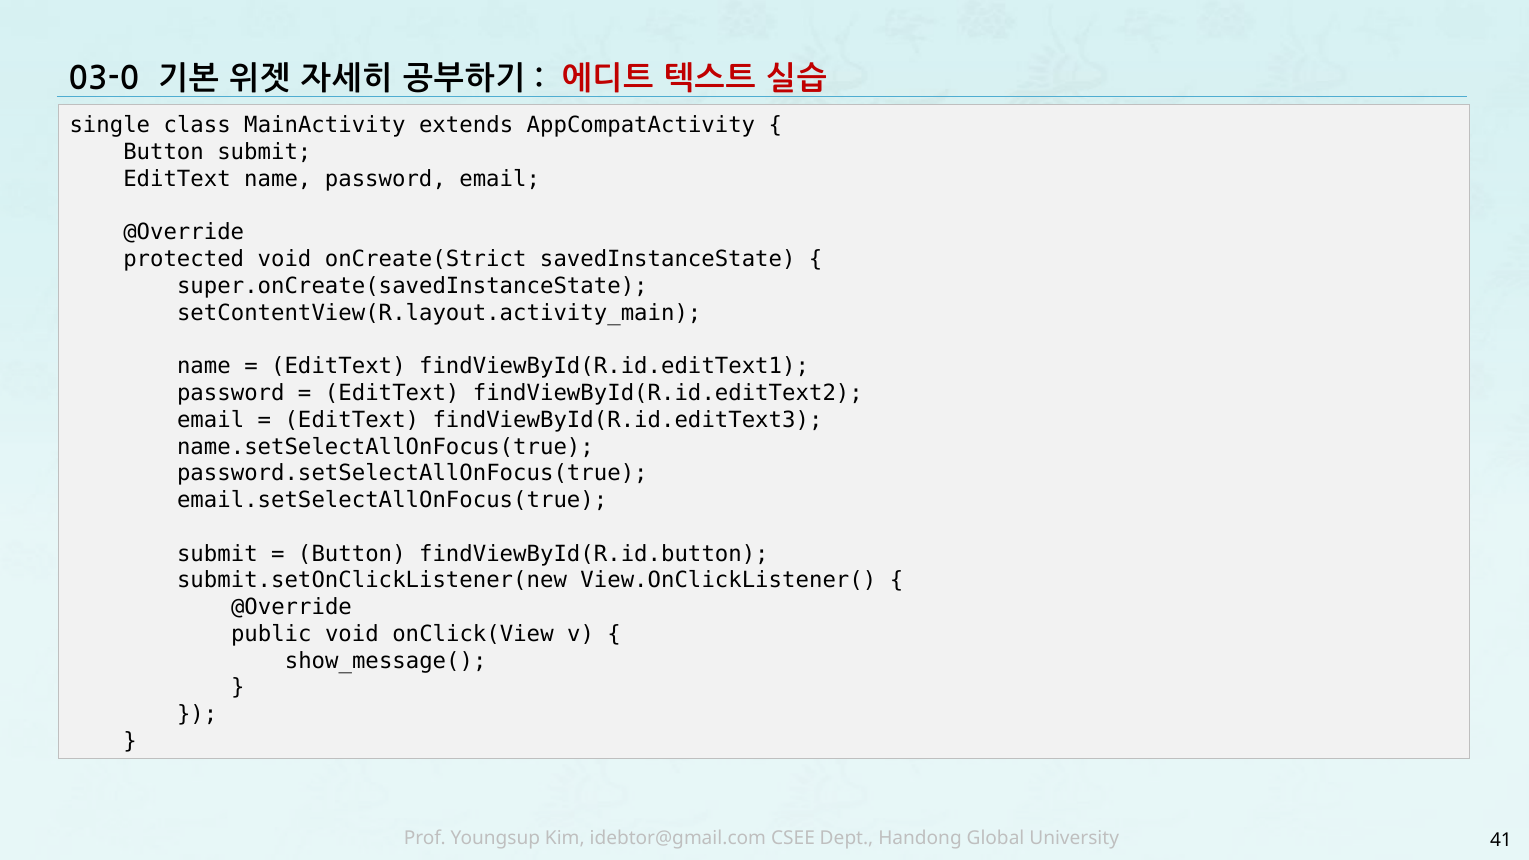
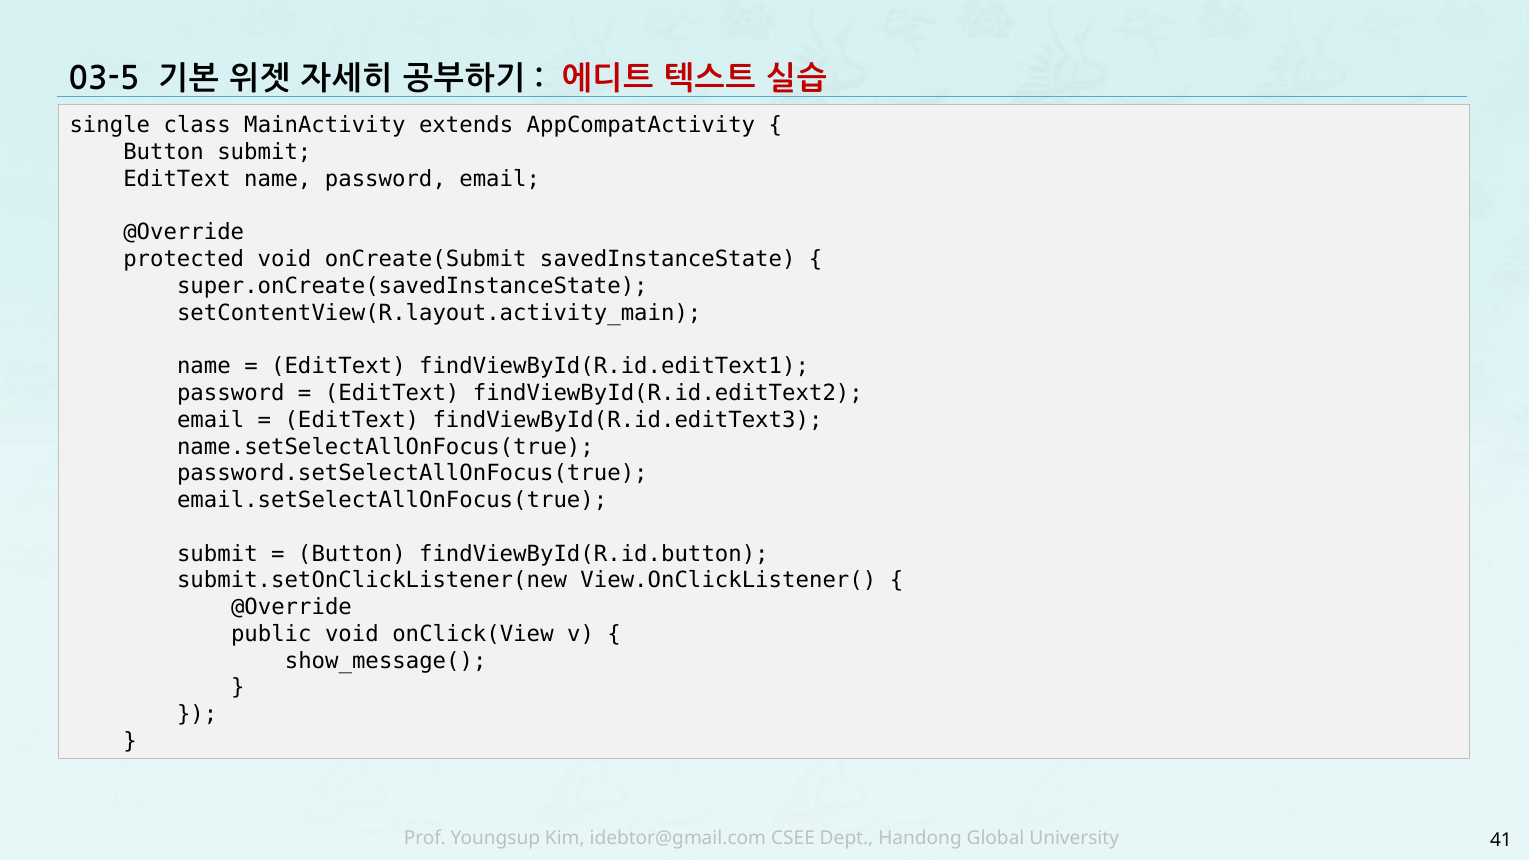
03-0: 03-0 -> 03-5 (104, 79)
onCreate(Strict: onCreate(Strict -> onCreate(Submit (426, 259)
